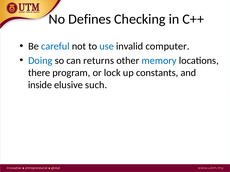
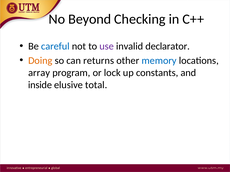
Defines: Defines -> Beyond (90, 19)
use colour: blue -> purple (107, 46)
computer: computer -> declarator (168, 46)
Doing colour: blue -> orange (40, 61)
there: there -> array (39, 73)
such: such -> total (96, 85)
